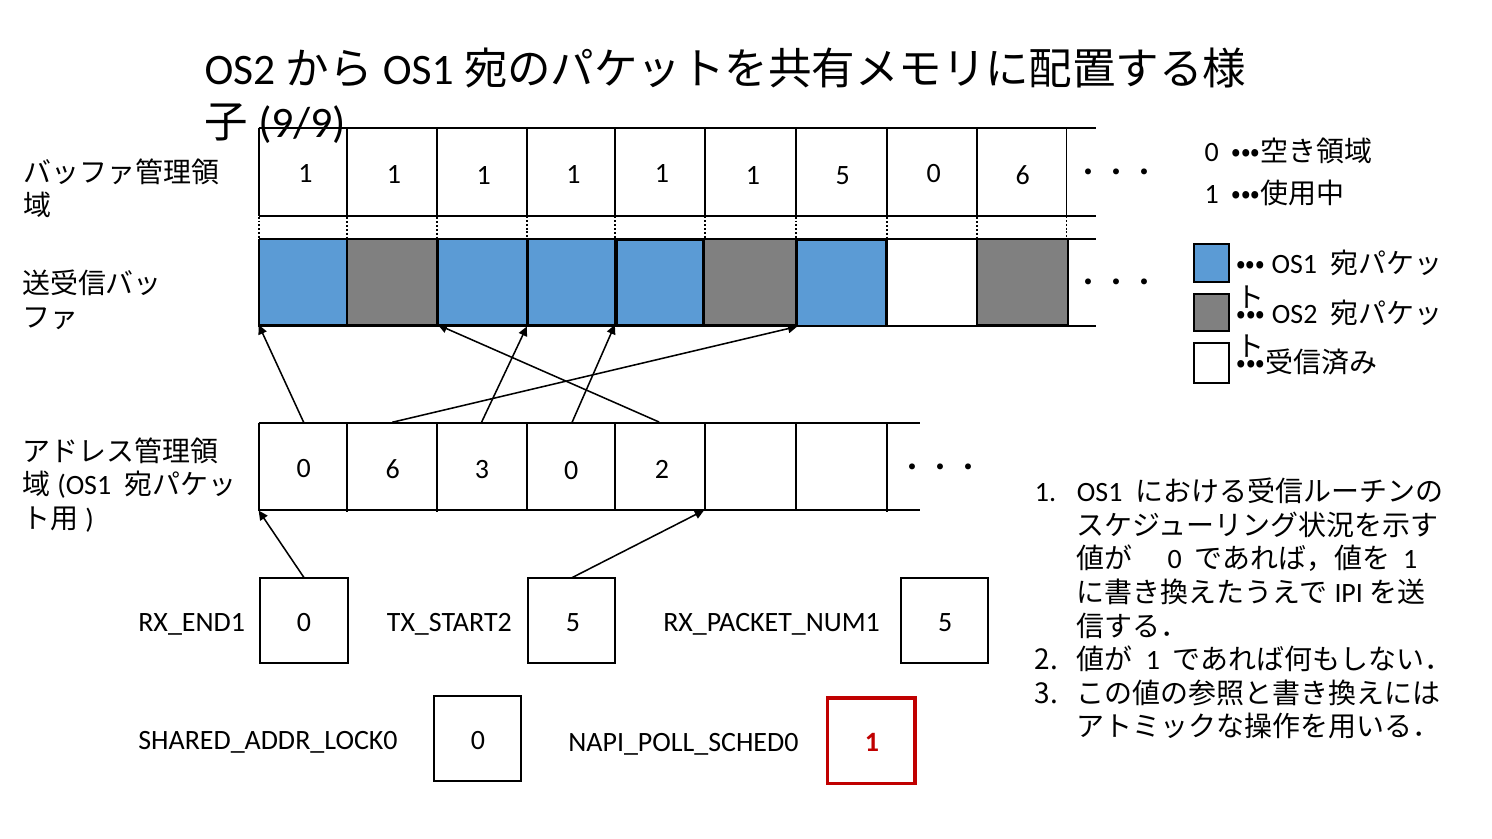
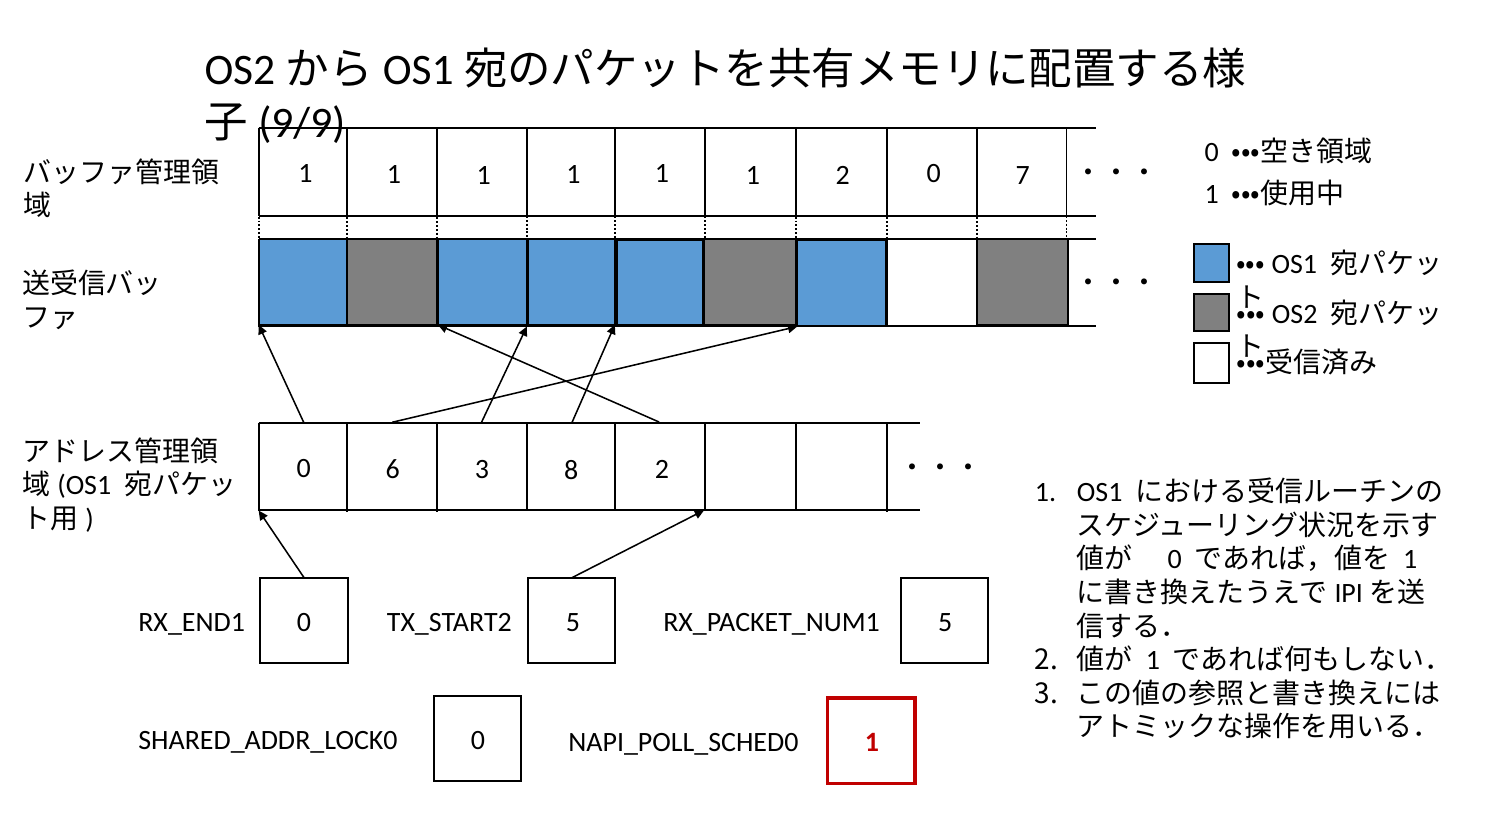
1 5: 5 -> 2 (843, 176)
1 0 6: 6 -> 7 (1023, 175)
3 0: 0 -> 8 (571, 470)
